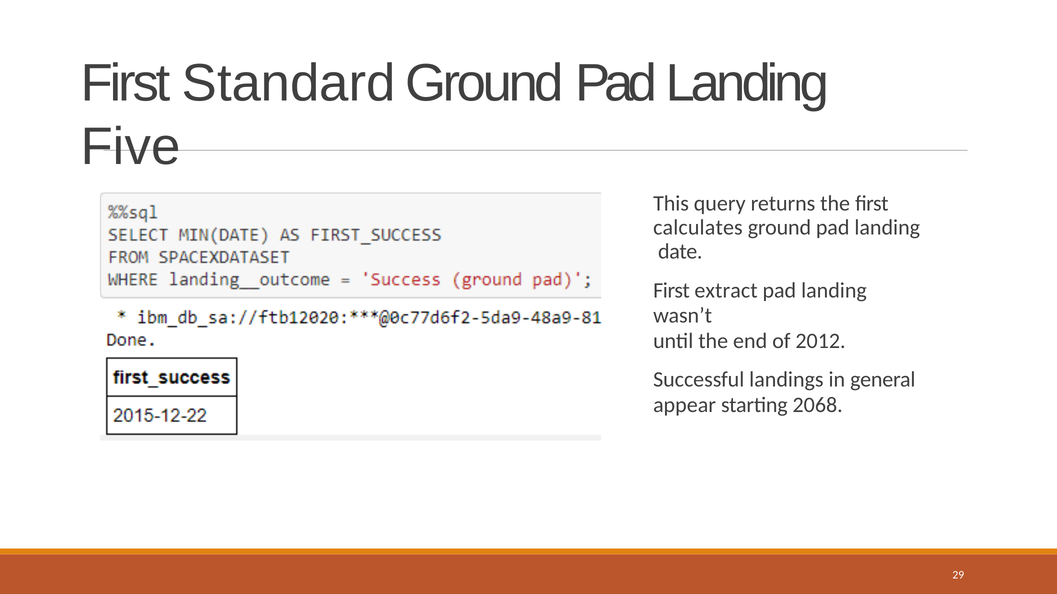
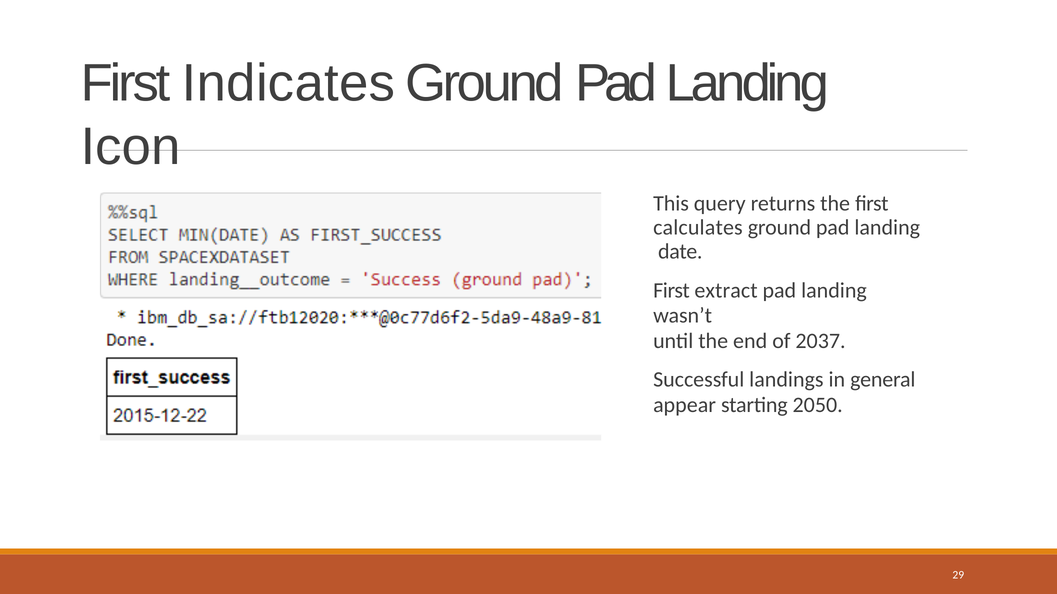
Standard: Standard -> Indicates (289, 84)
Five: Five -> Icon (131, 147)
2012: 2012 -> 2037 (821, 341)
2068: 2068 -> 2050 (818, 405)
